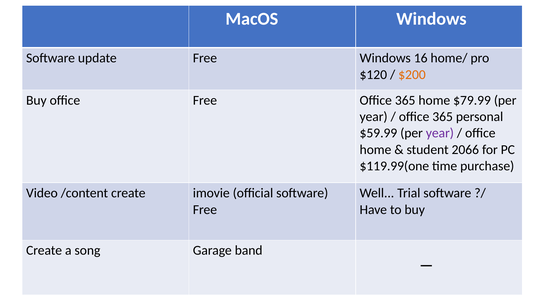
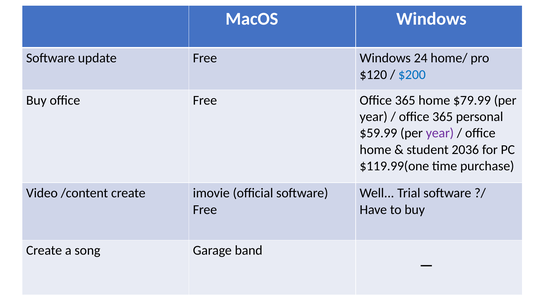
16: 16 -> 24 (421, 58)
$200 colour: orange -> blue (412, 74)
2066: 2066 -> 2036 (465, 150)
